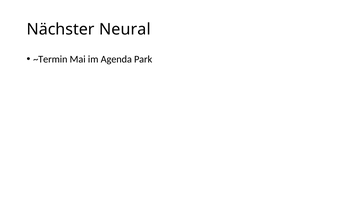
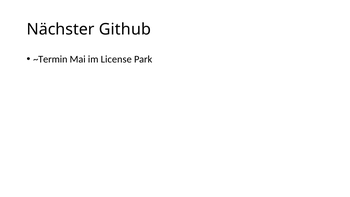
Neural: Neural -> Github (125, 29)
Agenda: Agenda -> License (116, 59)
